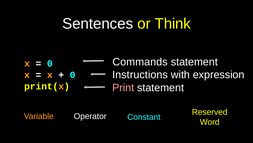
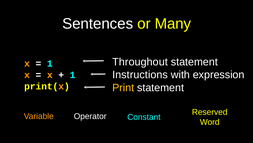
Think: Think -> Many (173, 24)
Commands: Commands -> Throughout (140, 62)
0: 0 -> 1 (50, 63)
0: 0 -> 1 (73, 75)
Print colour: pink -> yellow (123, 87)
